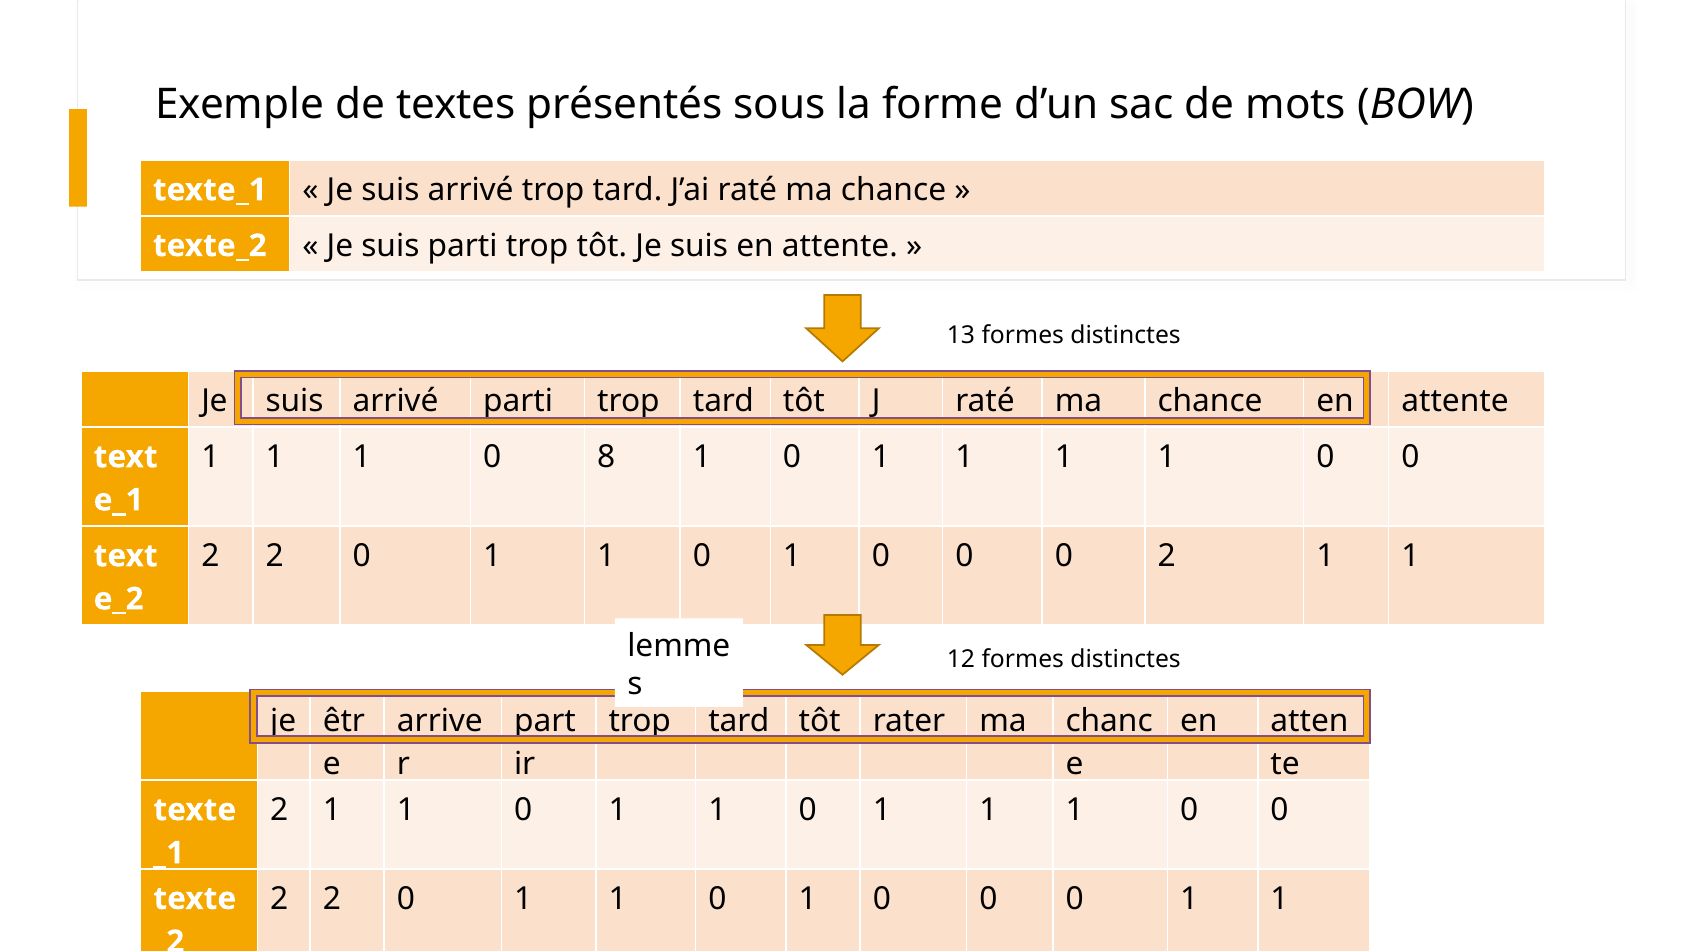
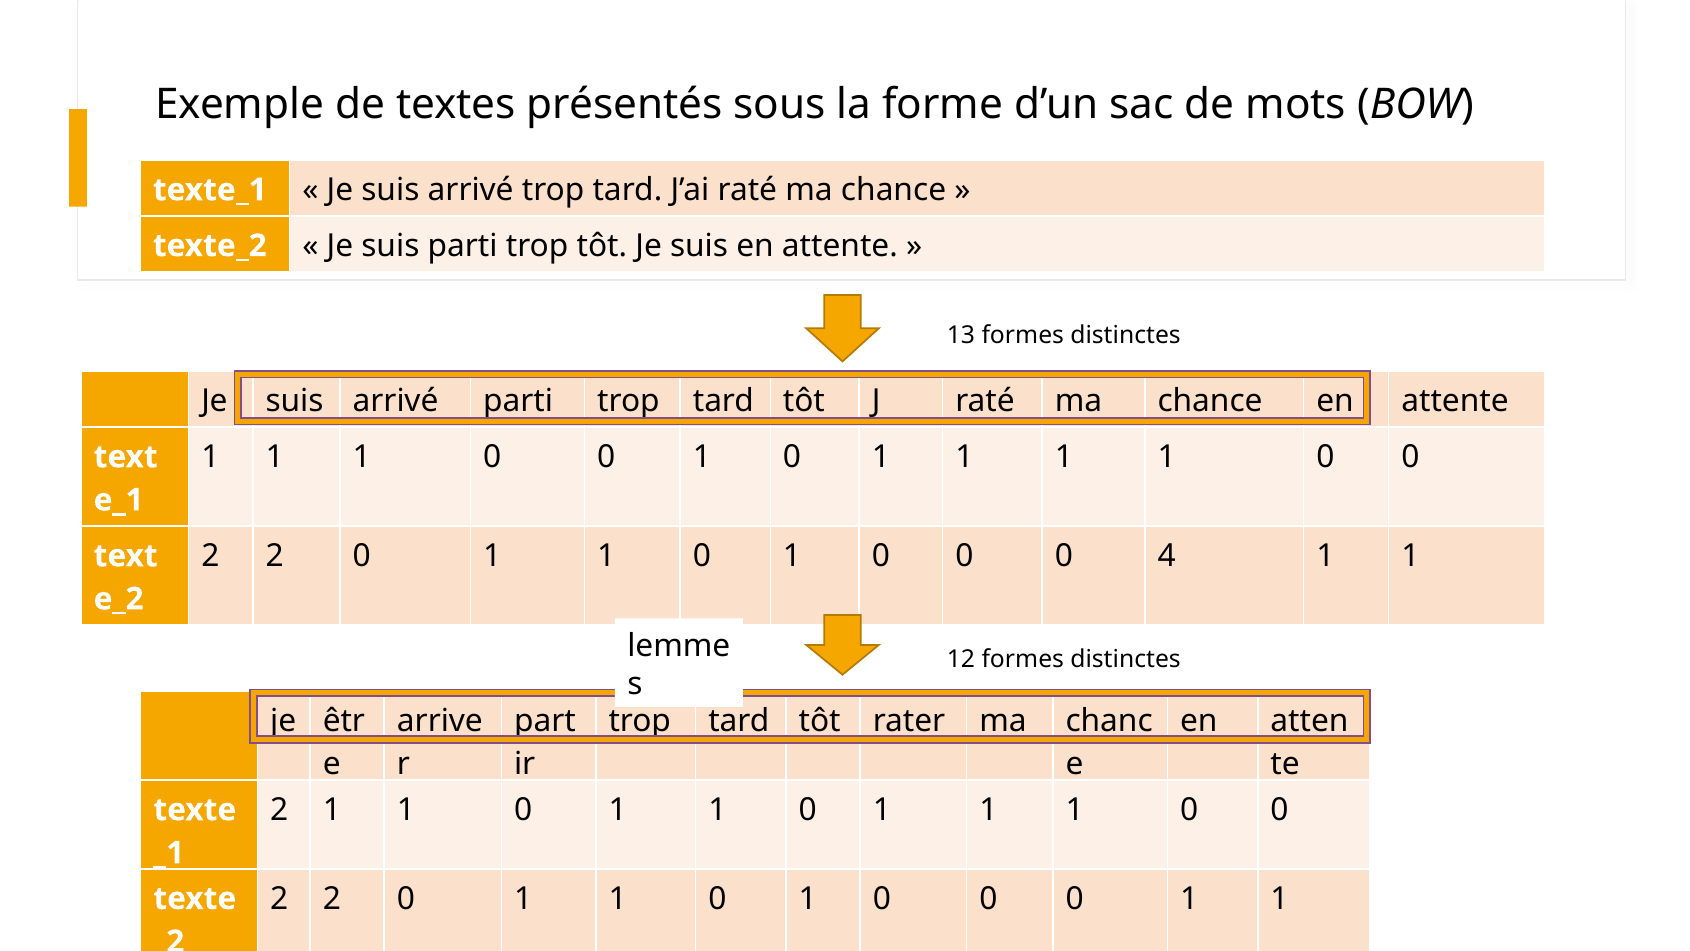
8: 8 -> 0 (606, 457)
0 2: 2 -> 4 (1167, 556)
